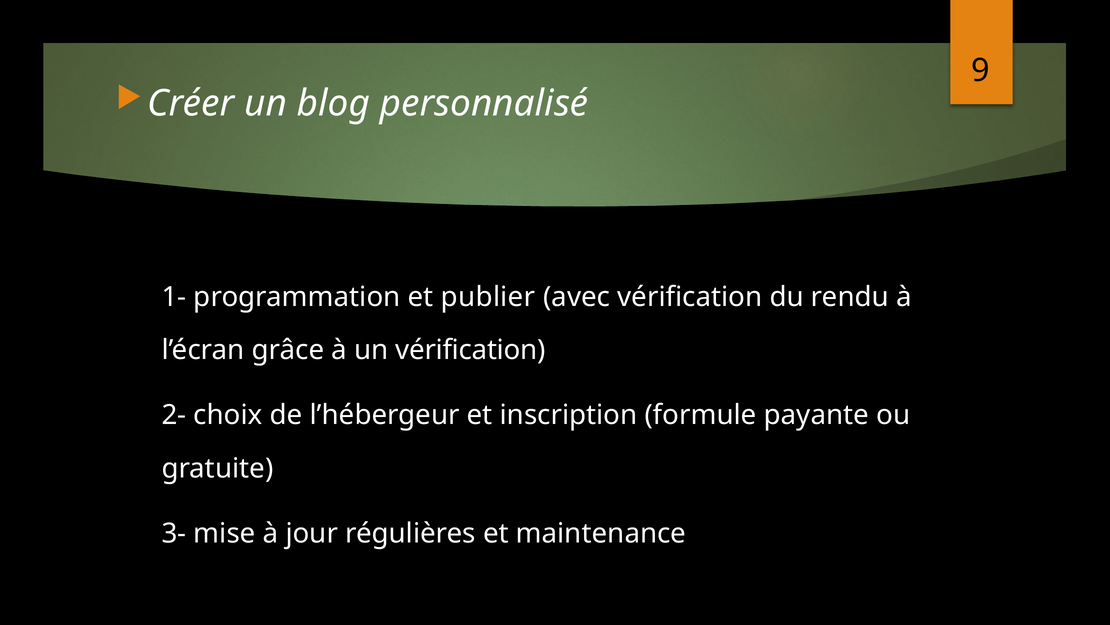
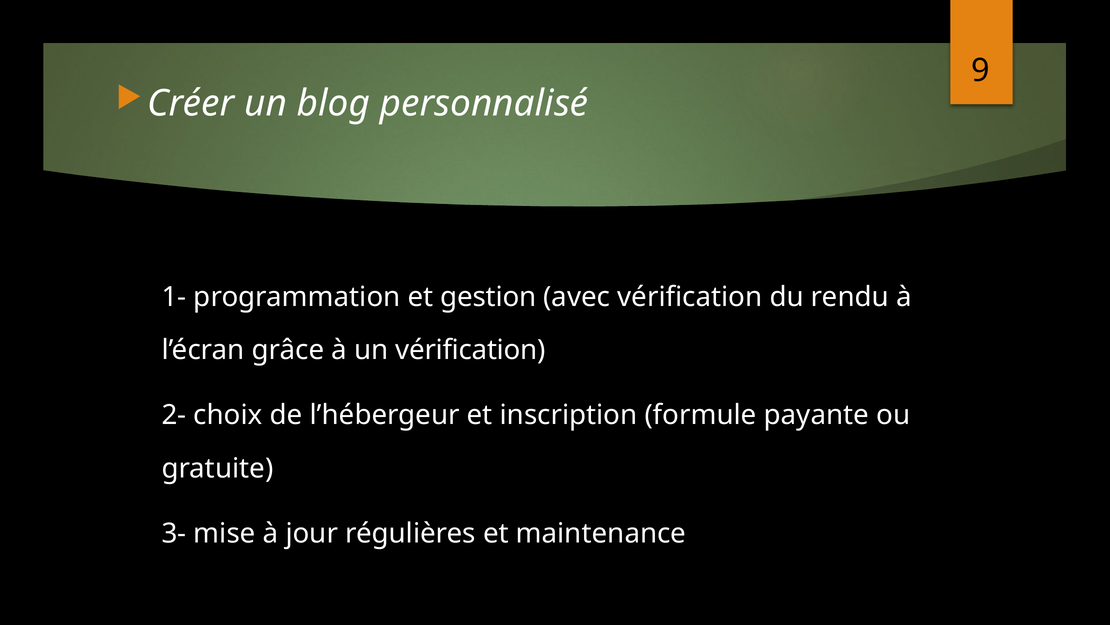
publier: publier -> gestion (488, 297)
